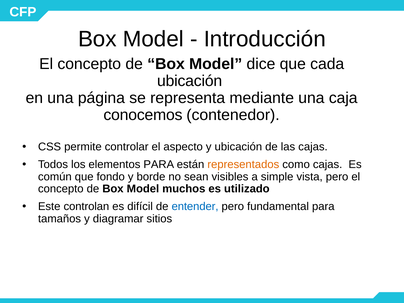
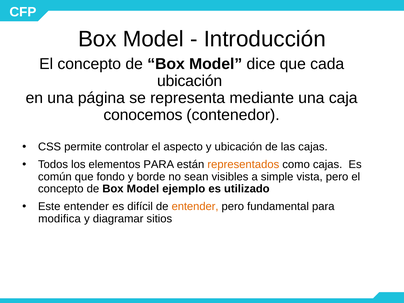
muchos: muchos -> ejemplo (184, 189)
Este controlan: controlan -> entender (86, 207)
entender colour: blue -> orange (195, 207)
tamaños: tamaños -> modifica (59, 219)
